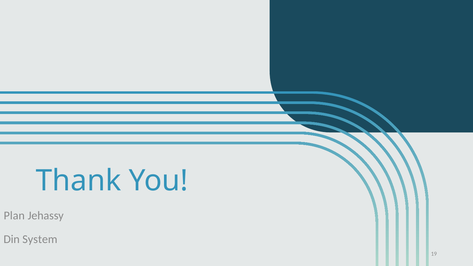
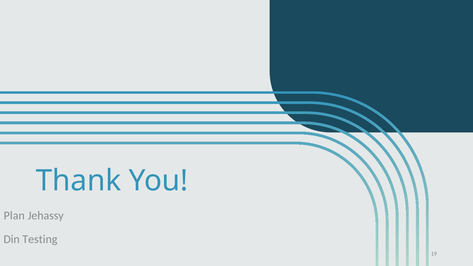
System: System -> Testing (40, 239)
